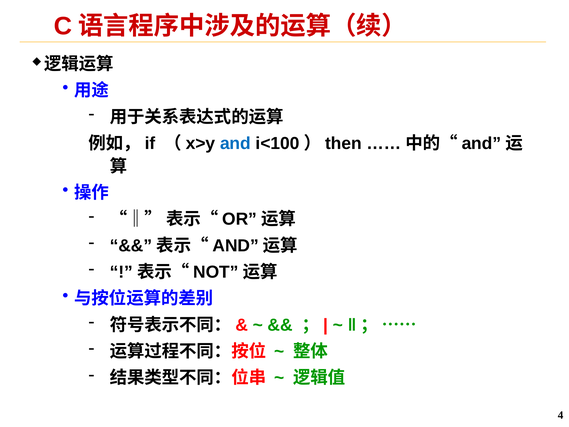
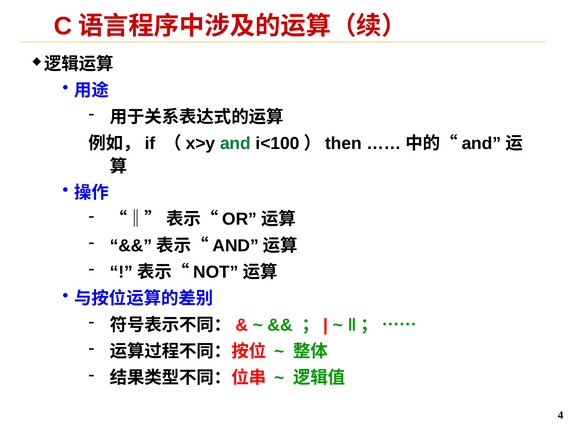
and colour: blue -> green (235, 143)
